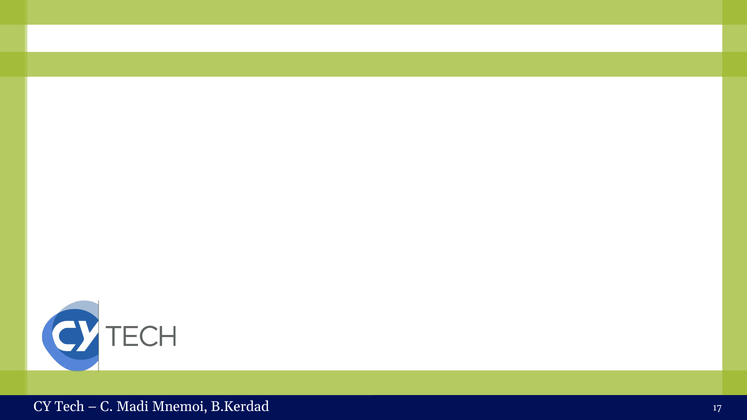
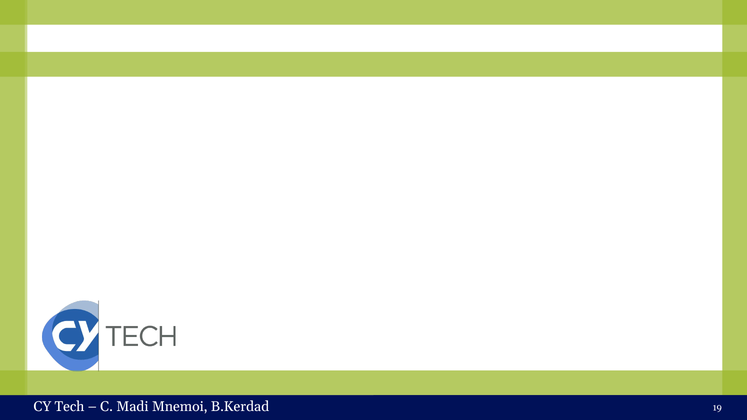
17: 17 -> 19 (717, 408)
